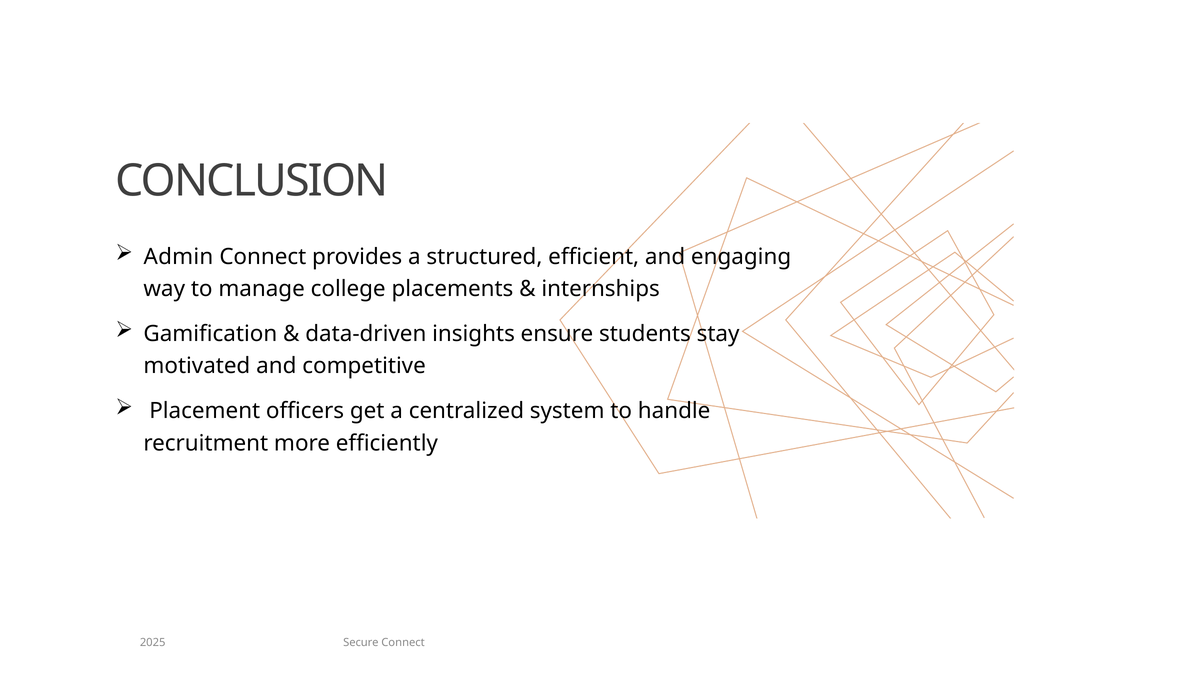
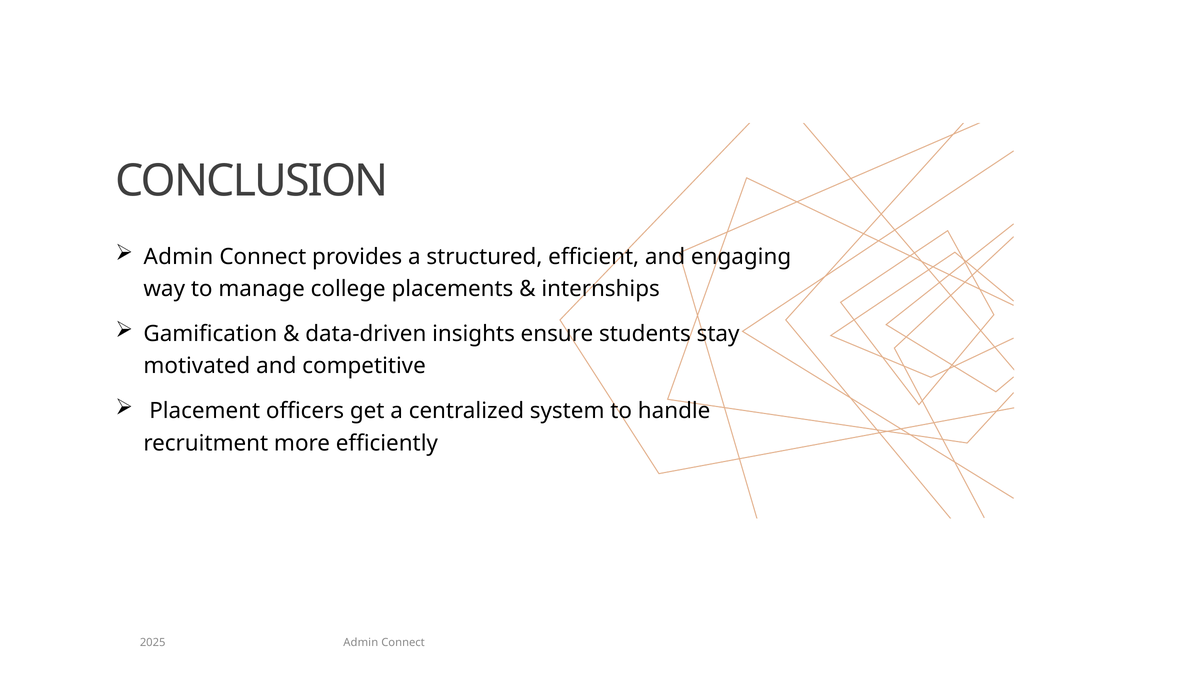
2025 Secure: Secure -> Admin (361, 643)
